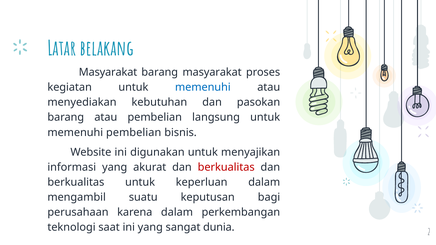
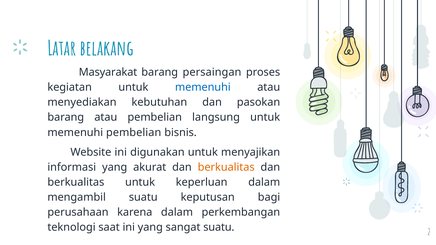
barang masyarakat: masyarakat -> persaingan (212, 72)
berkualitas colour: red -> orange (226, 167)
sangat dunia: dunia -> suatu (219, 228)
